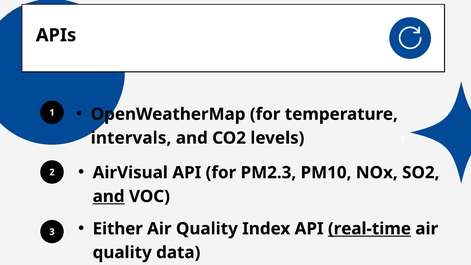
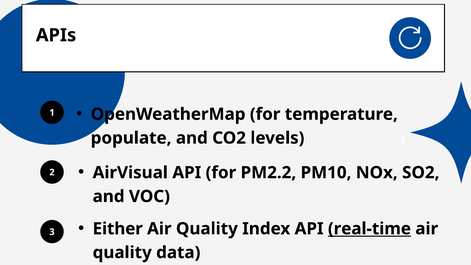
intervals: intervals -> populate (131, 138)
PM2.3: PM2.3 -> PM2.2 (268, 173)
and underline: present -> none (109, 196)
